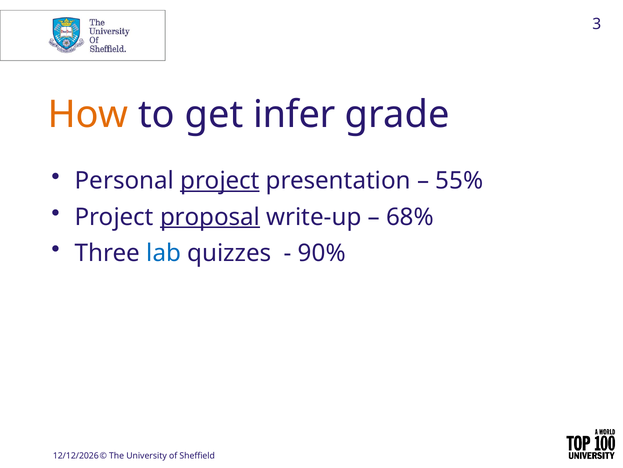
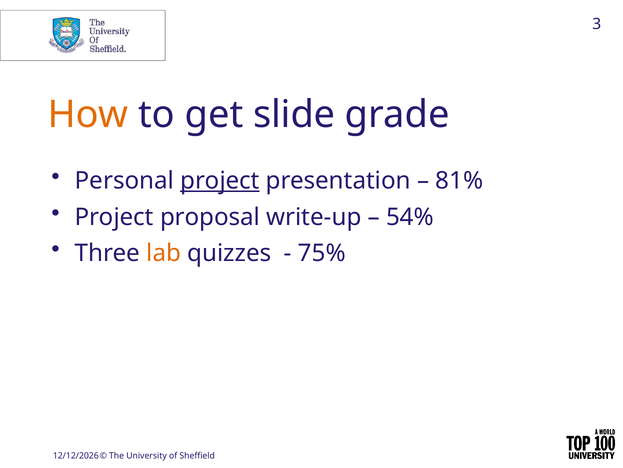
infer: infer -> slide (294, 114)
55%: 55% -> 81% (459, 180)
proposal underline: present -> none (210, 217)
68%: 68% -> 54% (410, 217)
lab colour: blue -> orange (164, 253)
90%: 90% -> 75% (322, 253)
